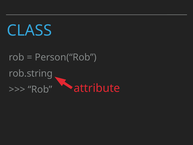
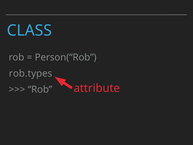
rob.string: rob.string -> rob.types (31, 73)
